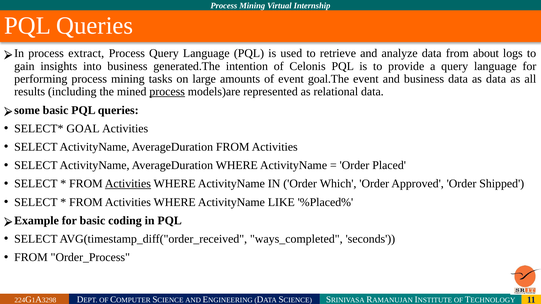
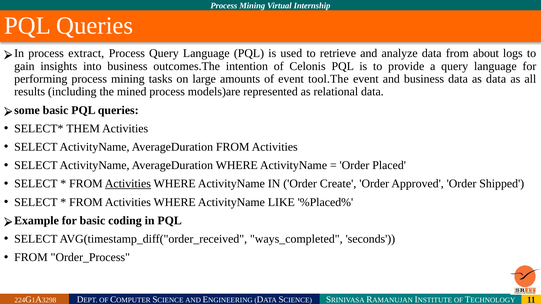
generated.The: generated.The -> outcomes.The (187, 66)
goal.The: goal.The -> tool.The (328, 79)
process underline: present -> none (167, 92)
GOAL: GOAL -> THEM (83, 129)
Which: Which -> Create (338, 184)
